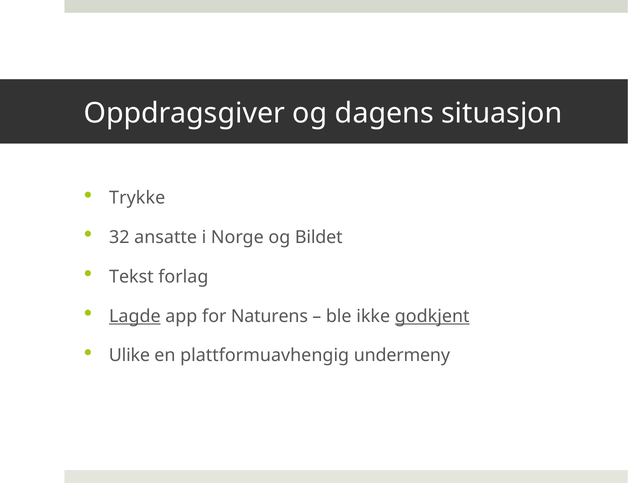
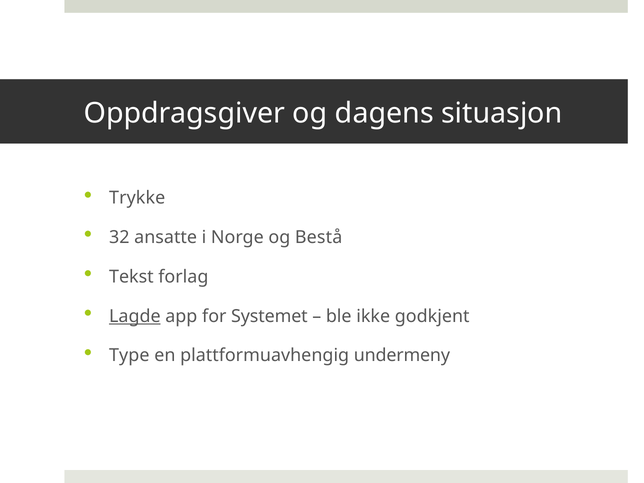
Bildet: Bildet -> Bestå (319, 237)
Naturens: Naturens -> Systemet (269, 316)
godkjent underline: present -> none (432, 316)
Ulike: Ulike -> Type (129, 356)
